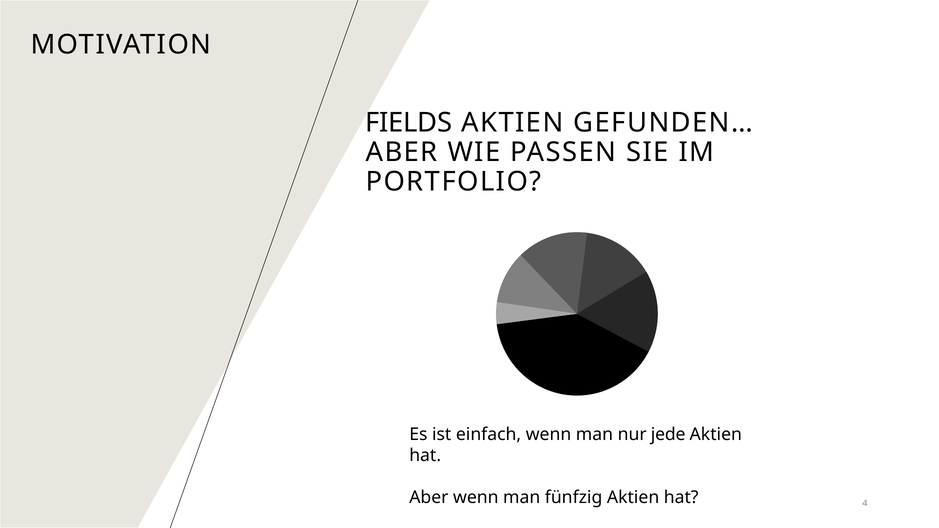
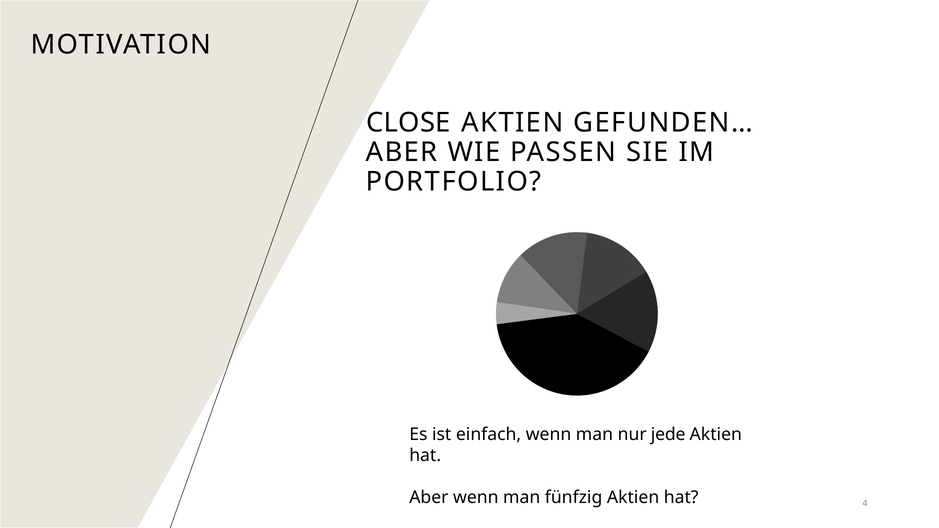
FIELDS: FIELDS -> CLOSE (408, 123)
